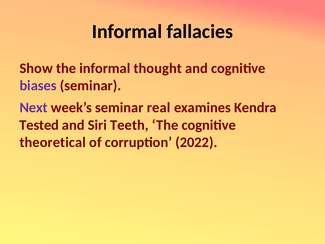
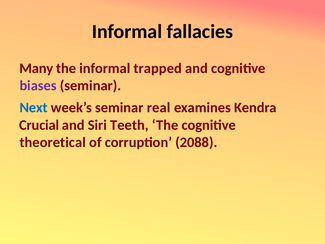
Show: Show -> Many (36, 68)
thought: thought -> trapped (158, 68)
Next colour: purple -> blue (34, 108)
Tested: Tested -> Crucial (39, 125)
2022: 2022 -> 2088 (196, 142)
